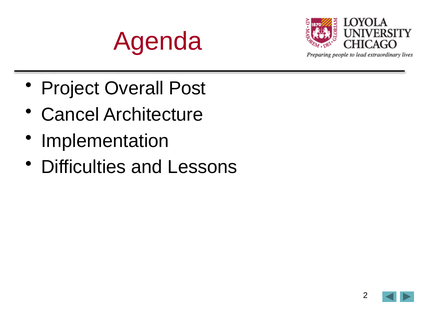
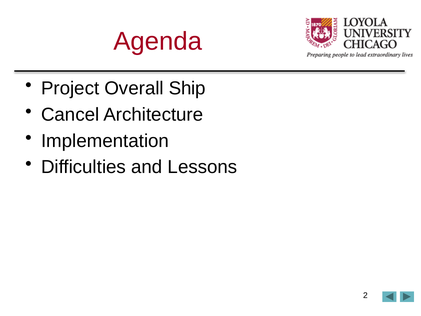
Post: Post -> Ship (187, 88)
